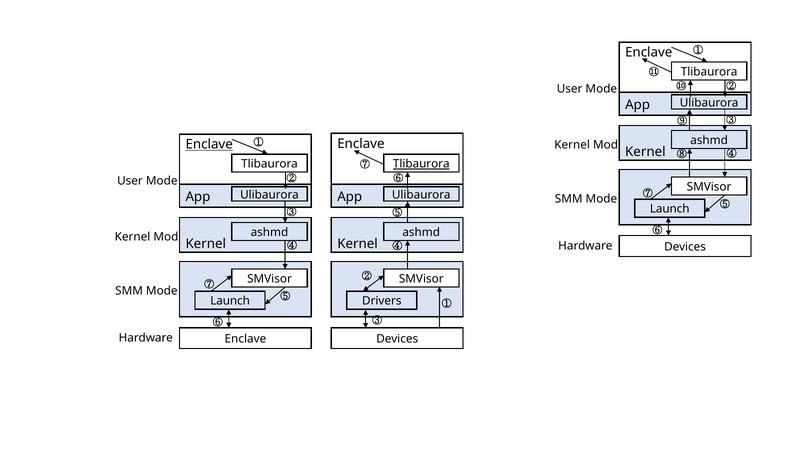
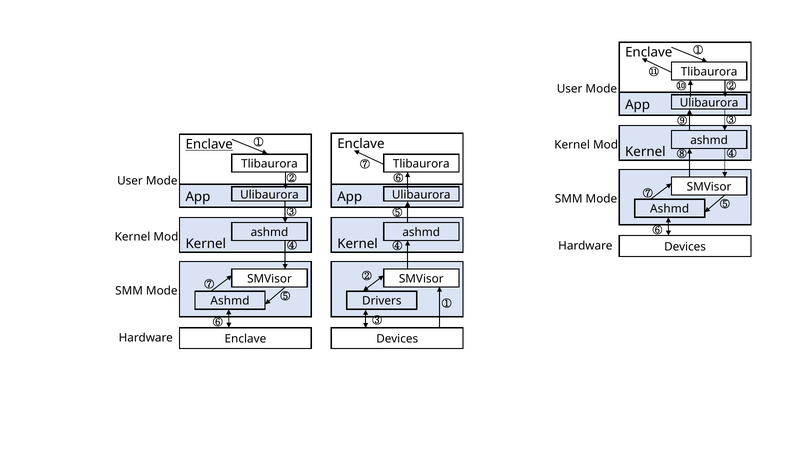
Tlibaurora underline: present -> none (421, 164)
Launch: Launch -> Ashmd (670, 209)
Launch: Launch -> Ashmd (230, 301)
